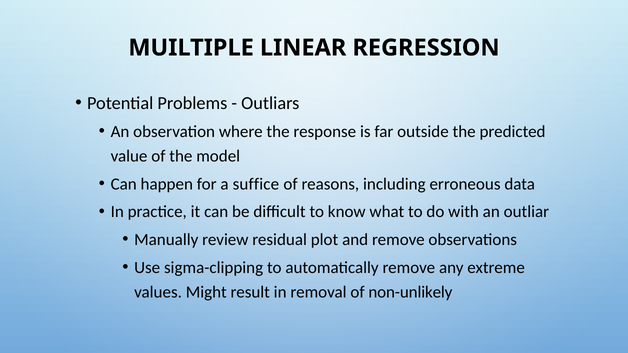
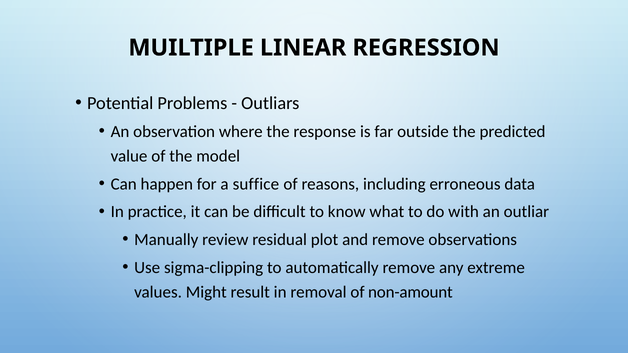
non-unlikely: non-unlikely -> non-amount (410, 292)
